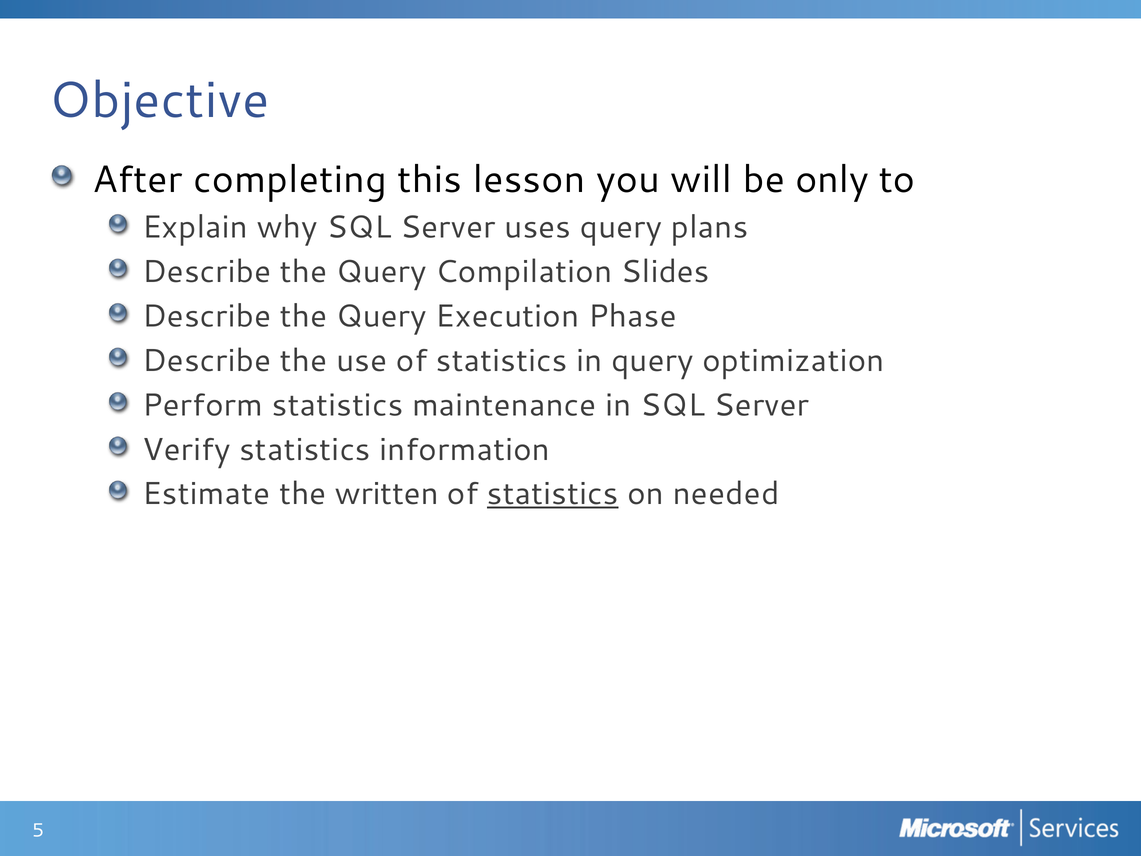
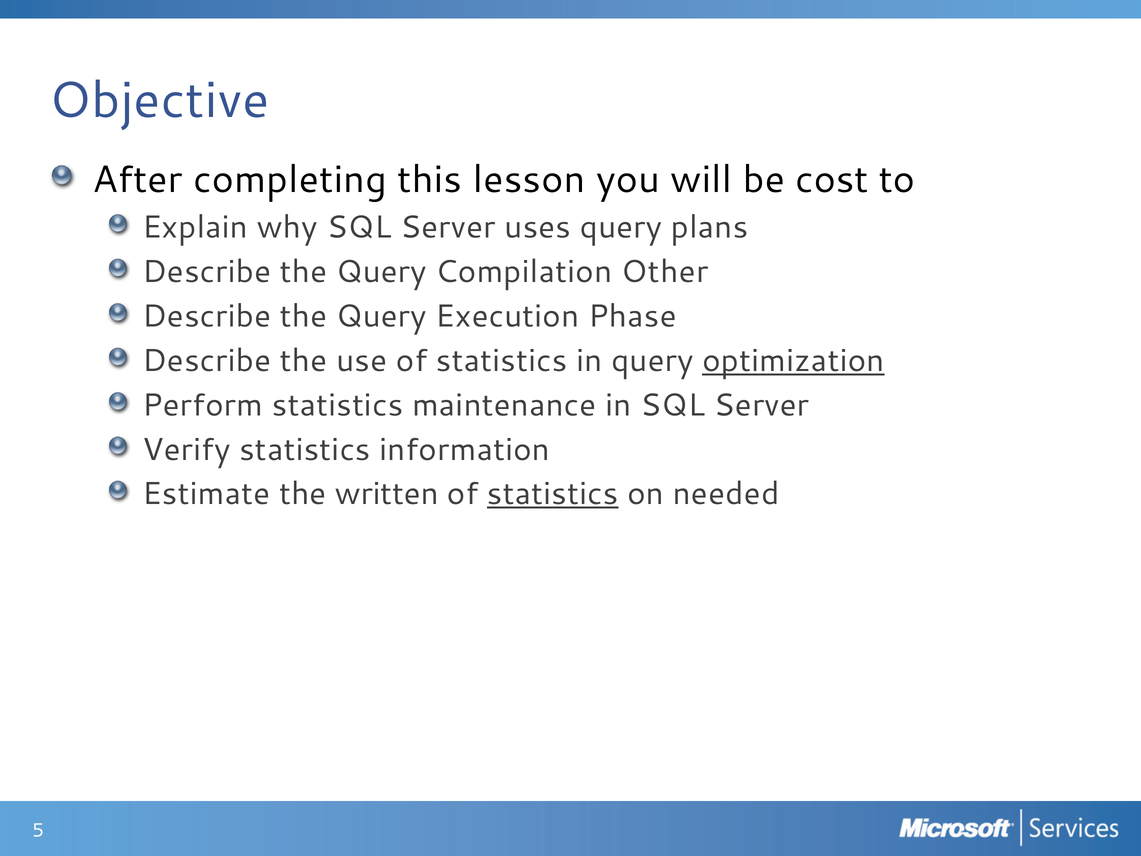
only: only -> cost (832, 180)
Slides: Slides -> Other (665, 272)
optimization underline: none -> present (793, 361)
